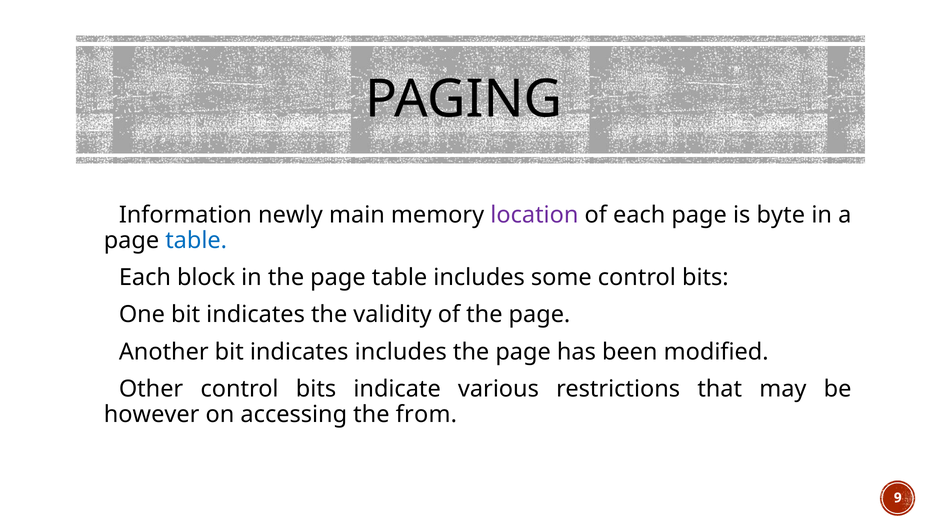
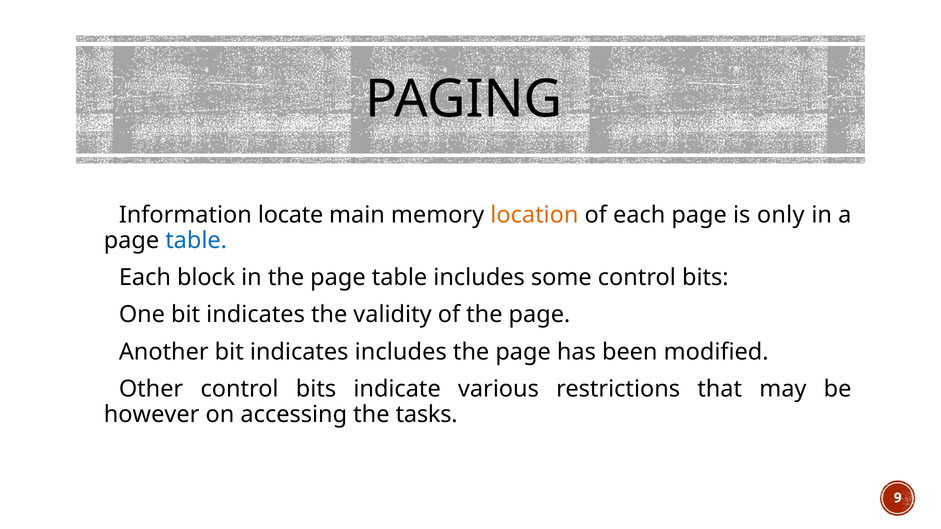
newly: newly -> locate (291, 215)
location colour: purple -> orange (534, 215)
byte: byte -> only (781, 215)
from: from -> tasks (427, 415)
